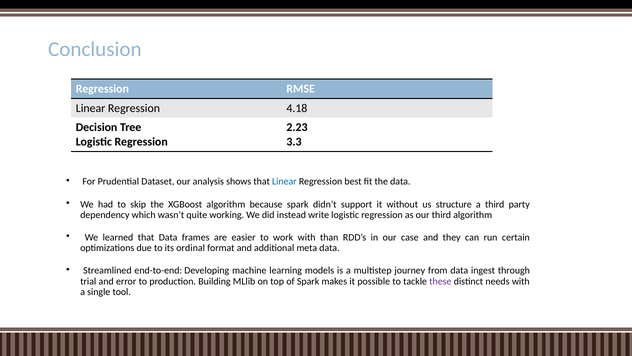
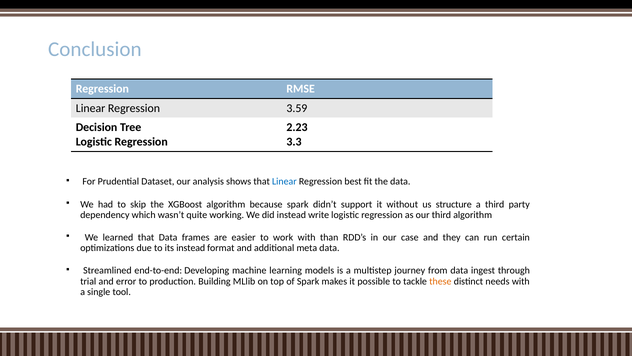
4.18: 4.18 -> 3.59 (297, 108)
its ordinal: ordinal -> instead (191, 248)
these colour: purple -> orange (440, 281)
